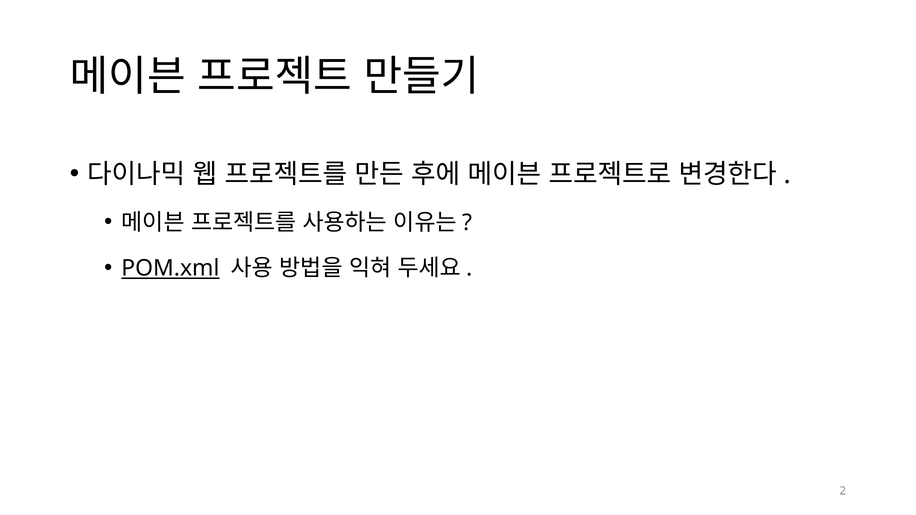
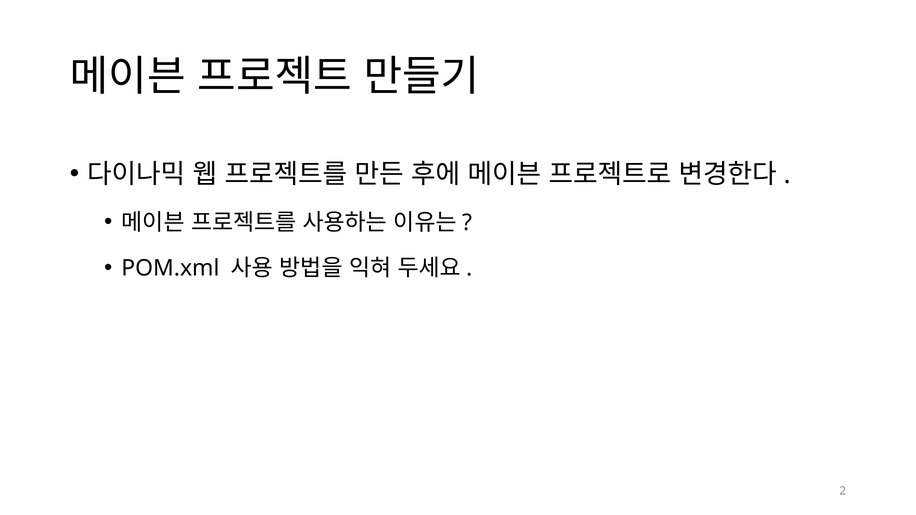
POM.xml underline: present -> none (170, 269)
